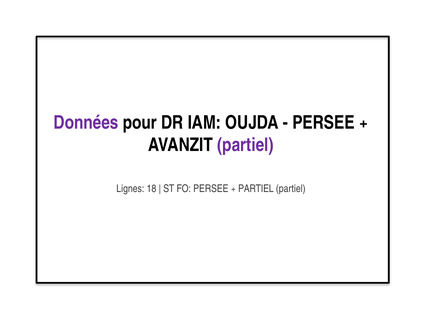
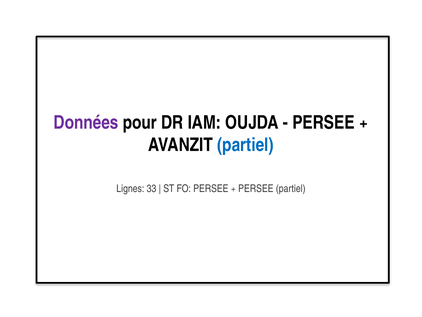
partiel colour: purple -> blue (245, 145)
18: 18 -> 33 (151, 189)
PARTIEL: PARTIEL -> PERSEE (256, 189)
